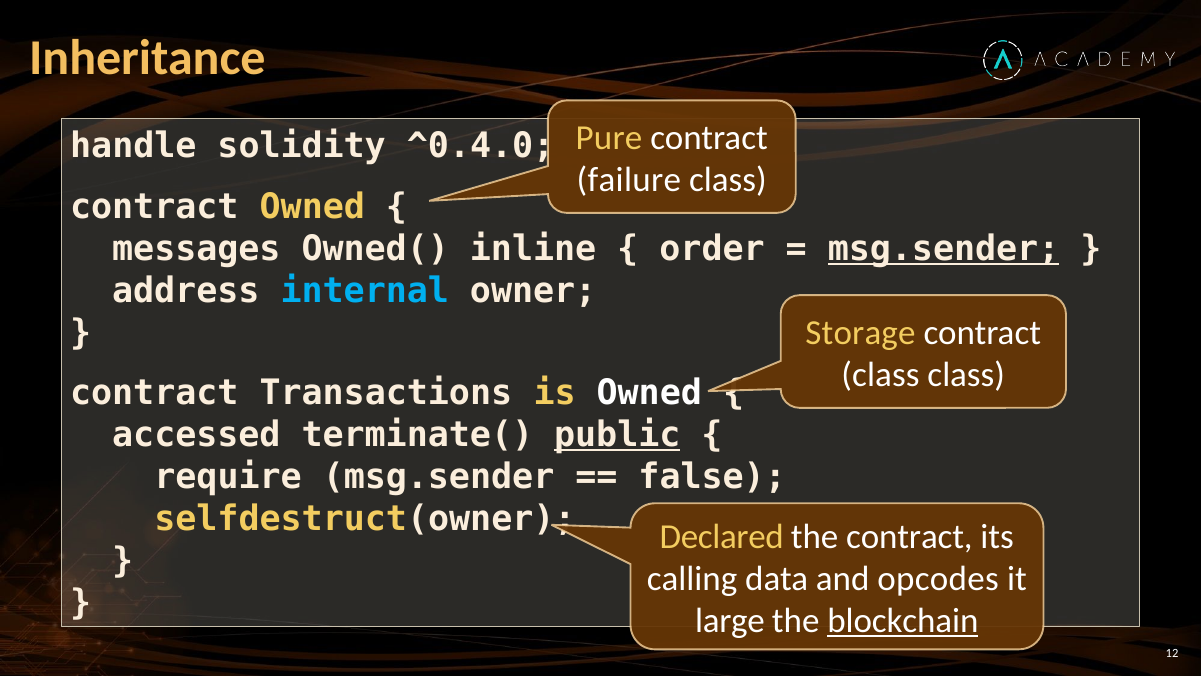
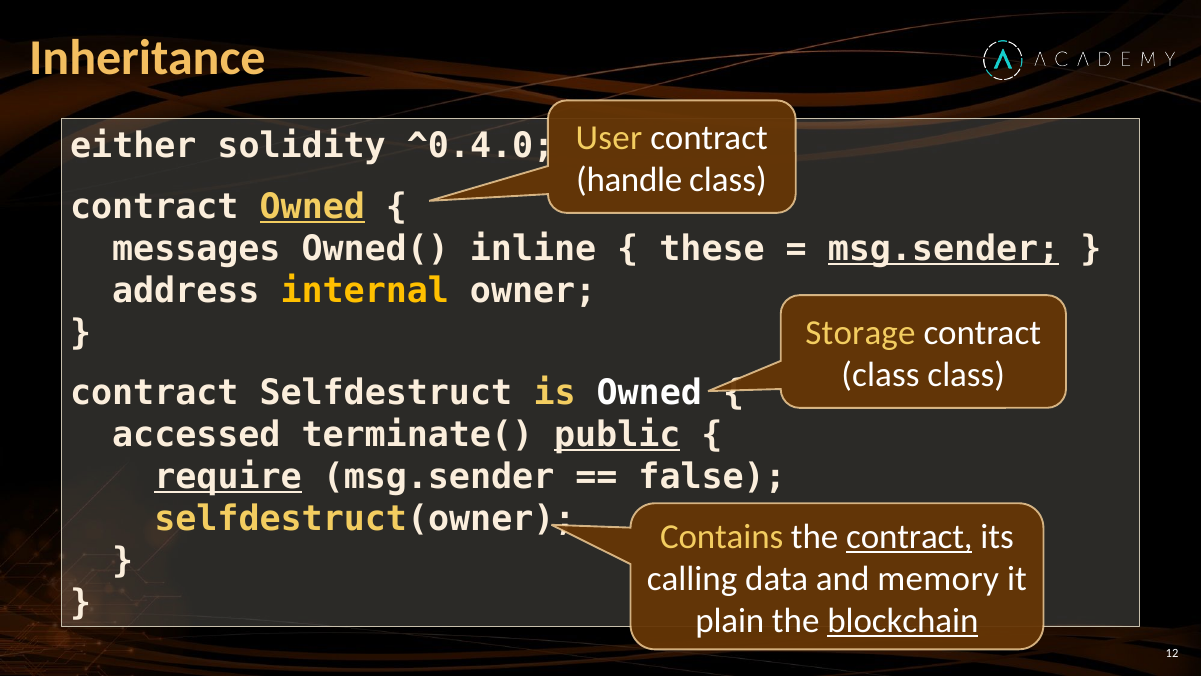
Pure: Pure -> User (609, 138)
handle: handle -> either (133, 146)
failure: failure -> handle (629, 180)
Owned underline: none -> present (312, 206)
order: order -> these (712, 249)
internal colour: light blue -> yellow (365, 291)
Transactions: Transactions -> Selfdestruct (386, 393)
require underline: none -> present (228, 477)
Declared: Declared -> Contains (722, 536)
contract underline: none -> present (909, 536)
opcodes: opcodes -> memory (938, 579)
large: large -> plain (730, 621)
